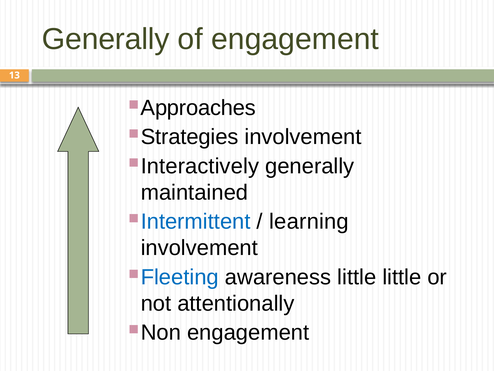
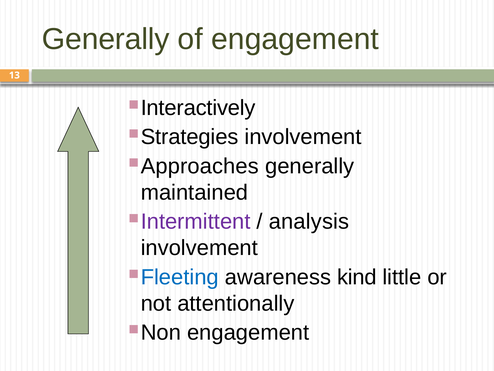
Approaches: Approaches -> Interactively (198, 108)
Interactively: Interactively -> Approaches (200, 166)
Intermittent colour: blue -> purple (196, 221)
learning: learning -> analysis (309, 221)
awareness little: little -> kind (357, 277)
